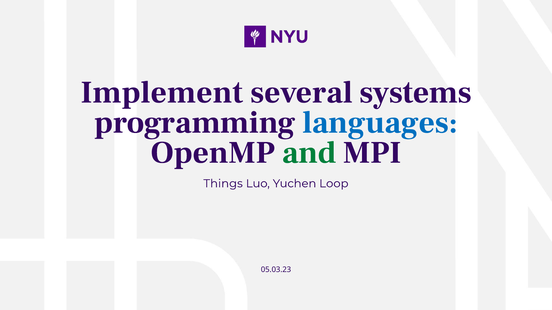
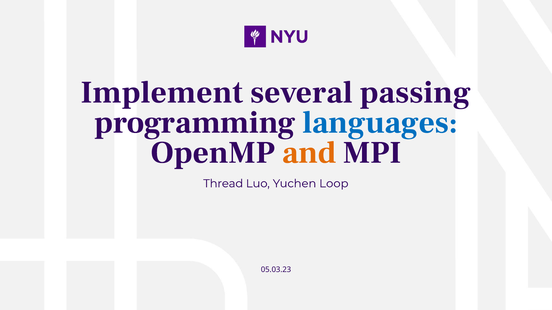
systems: systems -> passing (415, 92)
and colour: green -> orange (309, 153)
Things: Things -> Thread (223, 184)
